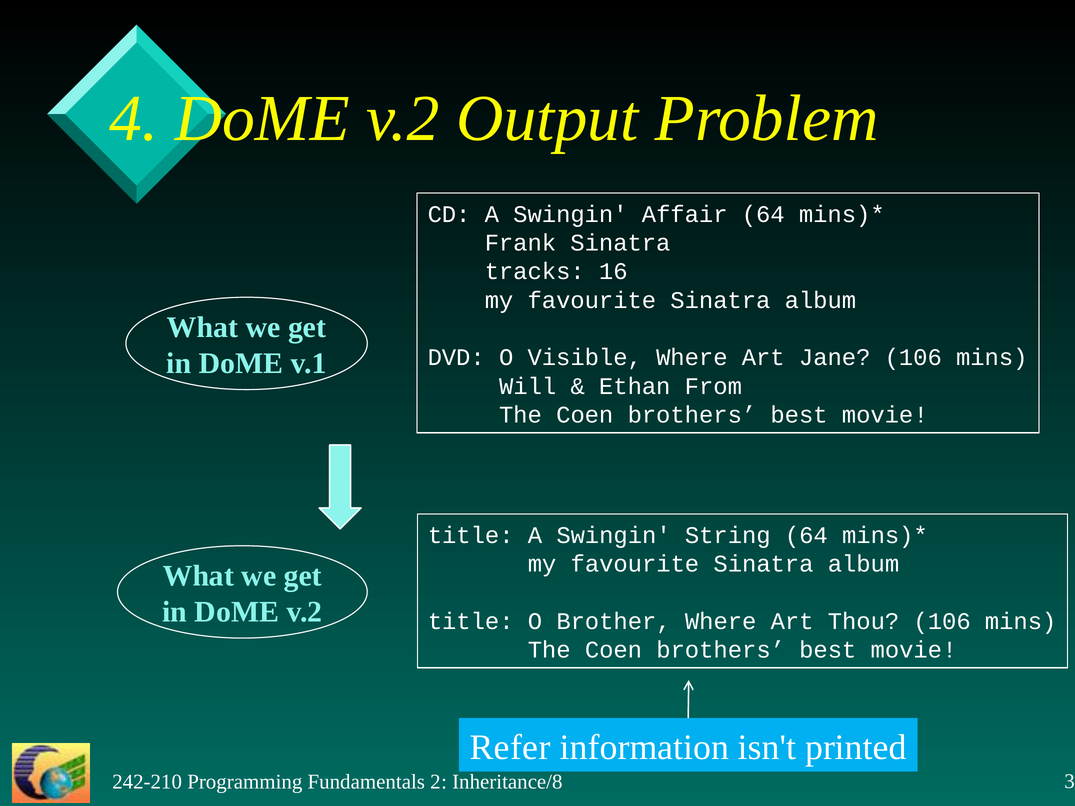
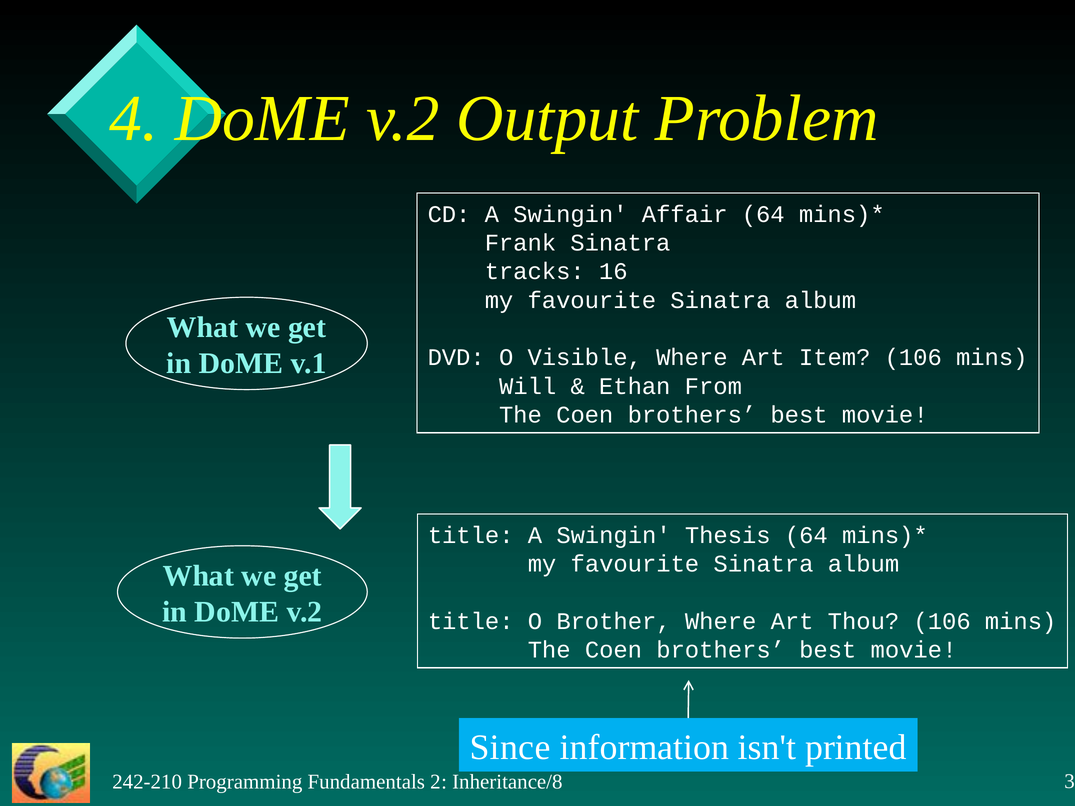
Jane: Jane -> Item (835, 358)
String: String -> Thesis (728, 535)
Refer: Refer -> Since (510, 748)
